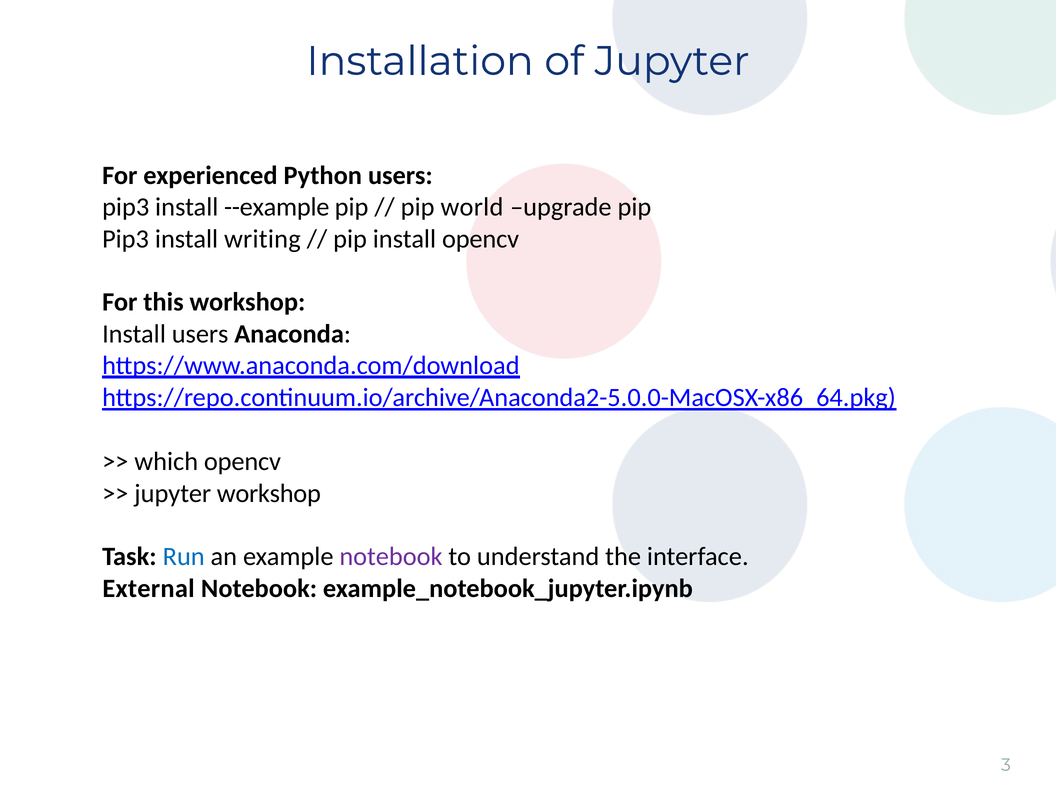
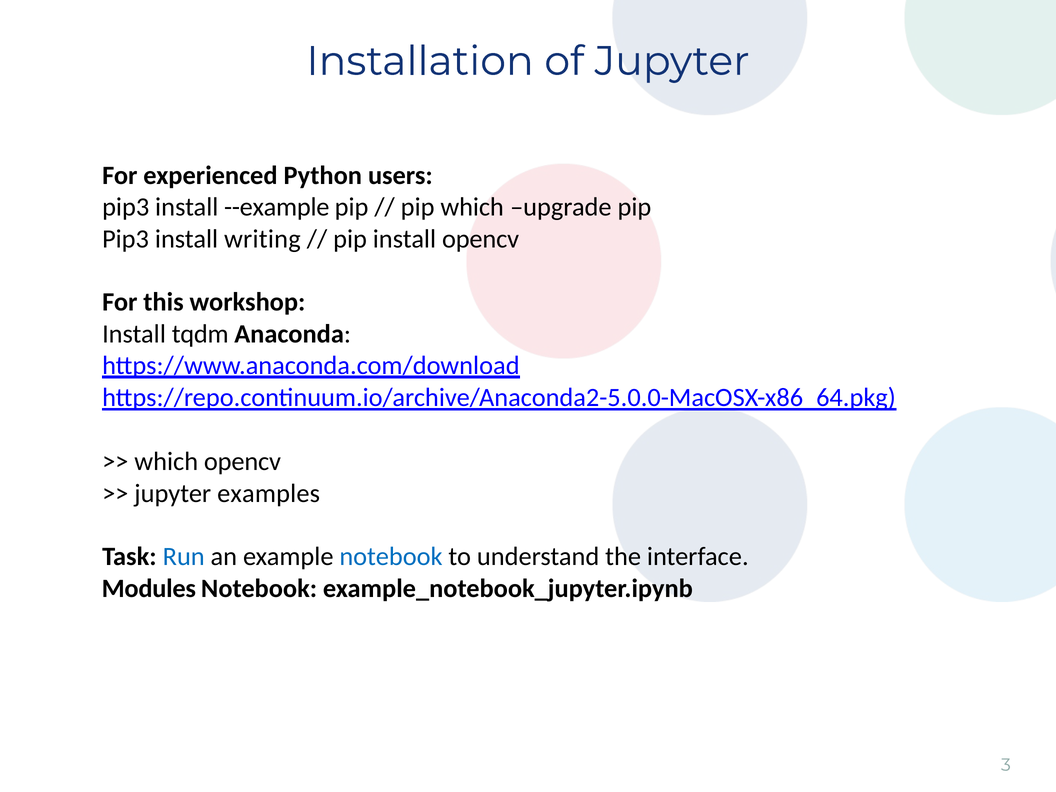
pip world: world -> which (472, 207)
Install users: users -> tqdm (200, 334)
jupyter workshop: workshop -> examples (269, 493)
notebook colour: purple -> blue (391, 557)
External: External -> Modules (149, 588)
